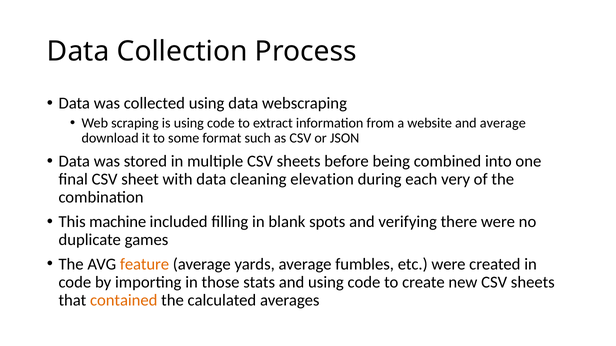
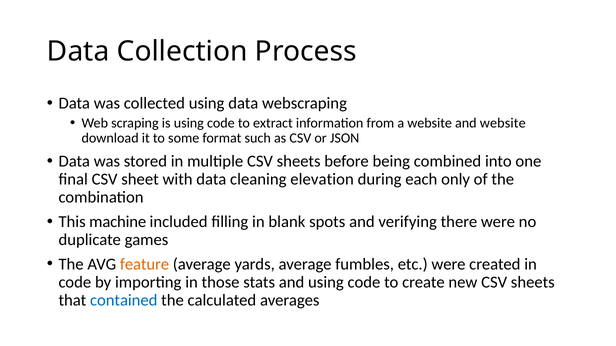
and average: average -> website (503, 123)
very: very -> only (456, 180)
contained colour: orange -> blue (124, 300)
